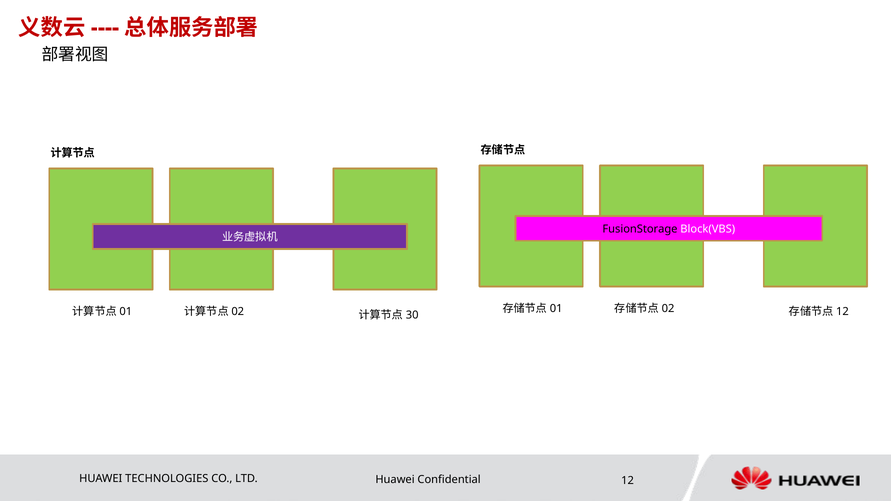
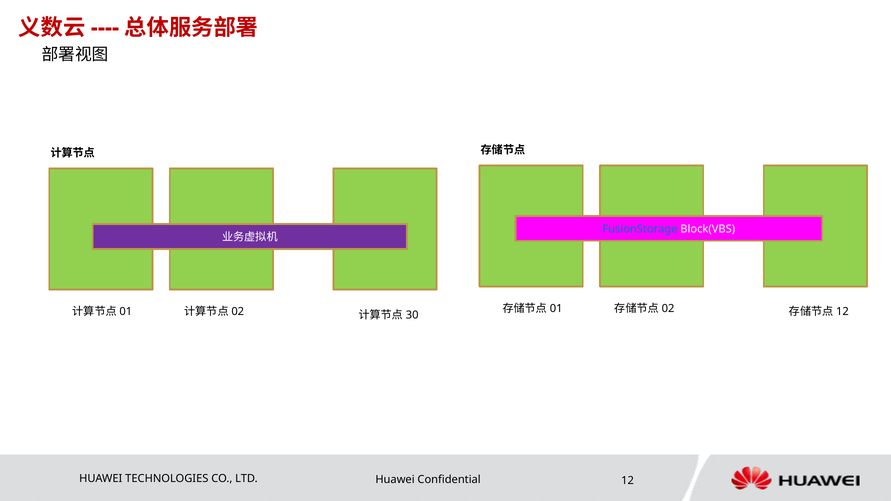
FusionStorage colour: black -> blue (640, 229)
